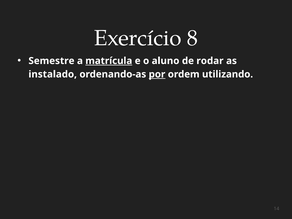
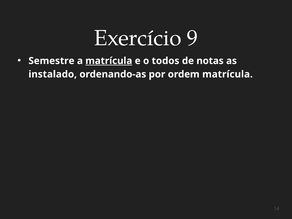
8: 8 -> 9 (192, 38)
aluno: aluno -> todos (166, 61)
rodar: rodar -> notas (210, 61)
por underline: present -> none (157, 74)
ordem utilizando: utilizando -> matrícula (227, 74)
